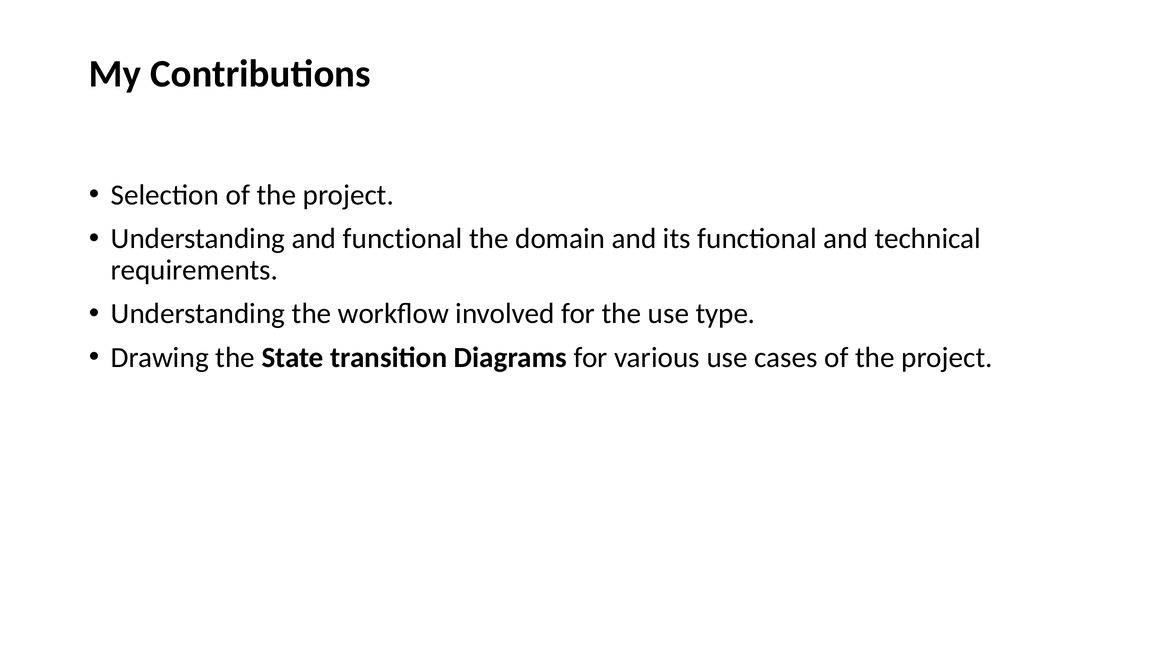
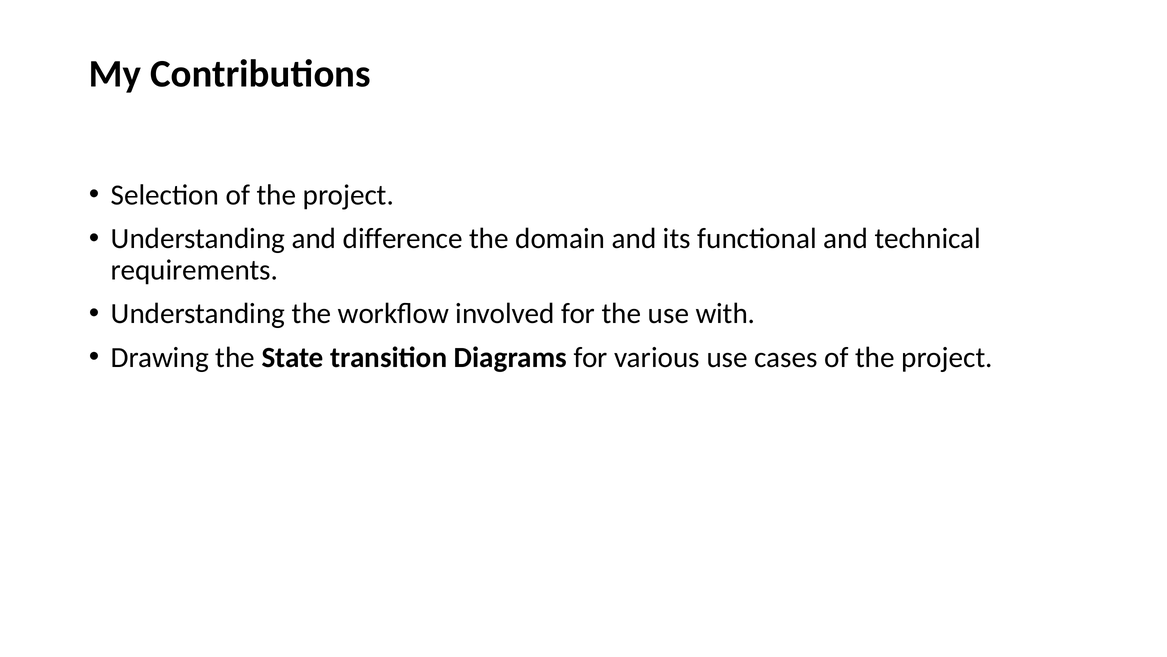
and functional: functional -> difference (403, 238)
type: type -> with (725, 314)
